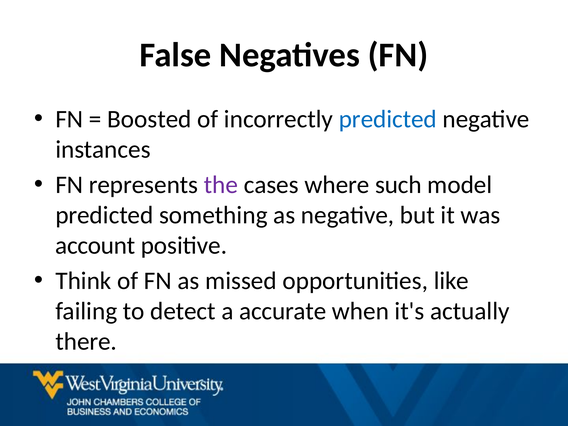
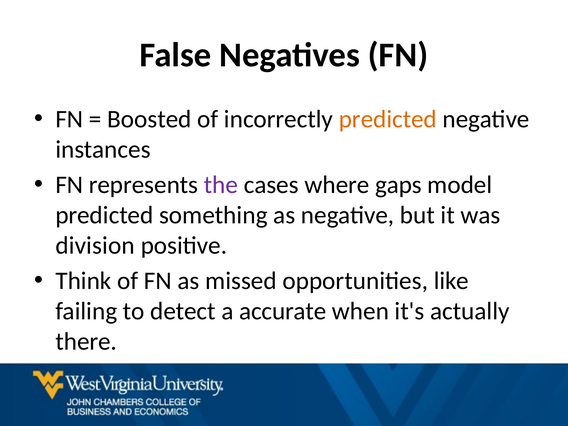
predicted colour: blue -> orange (388, 119)
such: such -> gaps (398, 185)
account: account -> division (95, 245)
